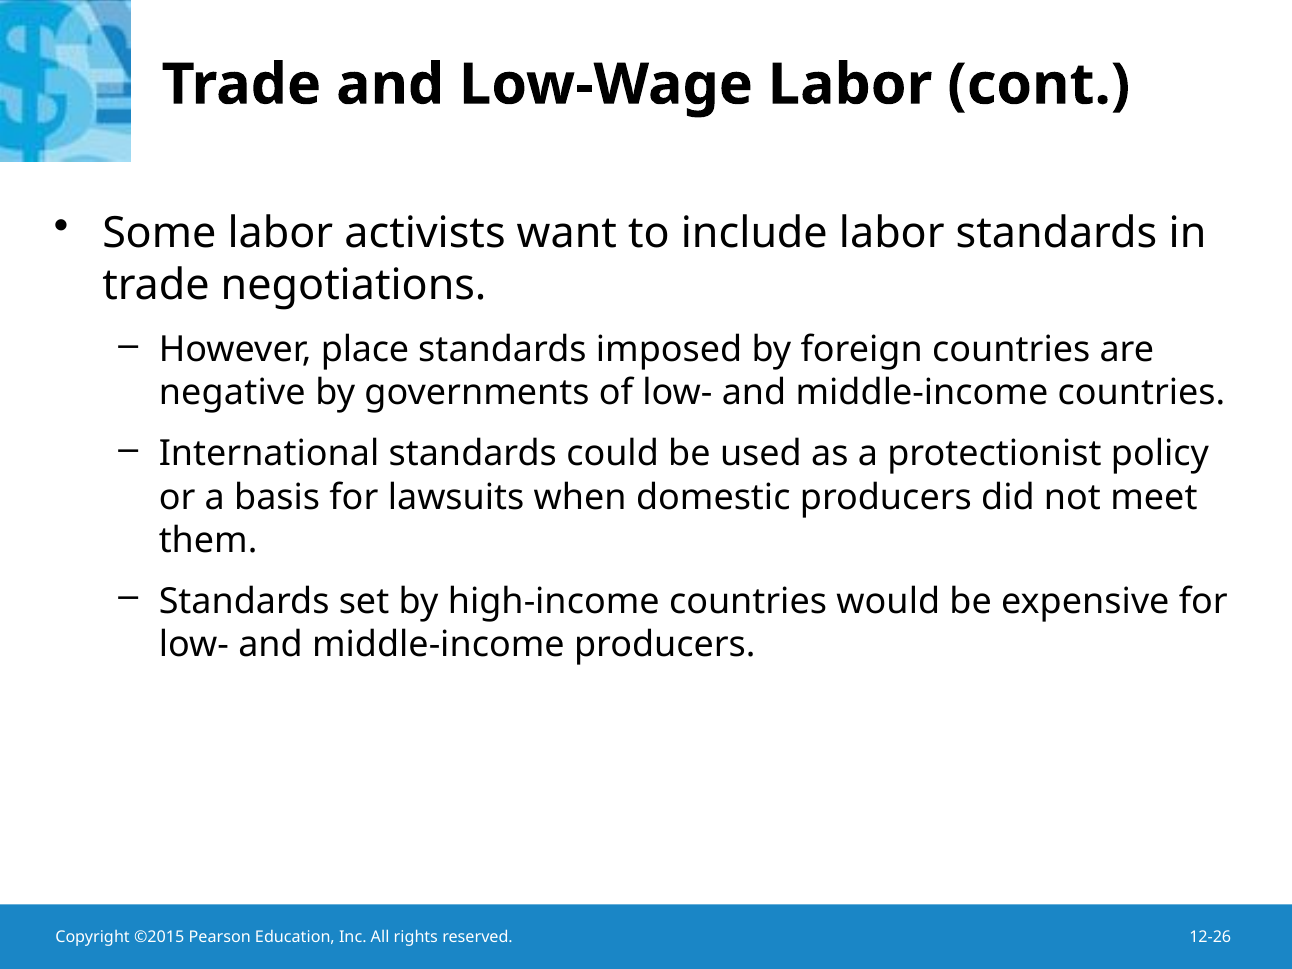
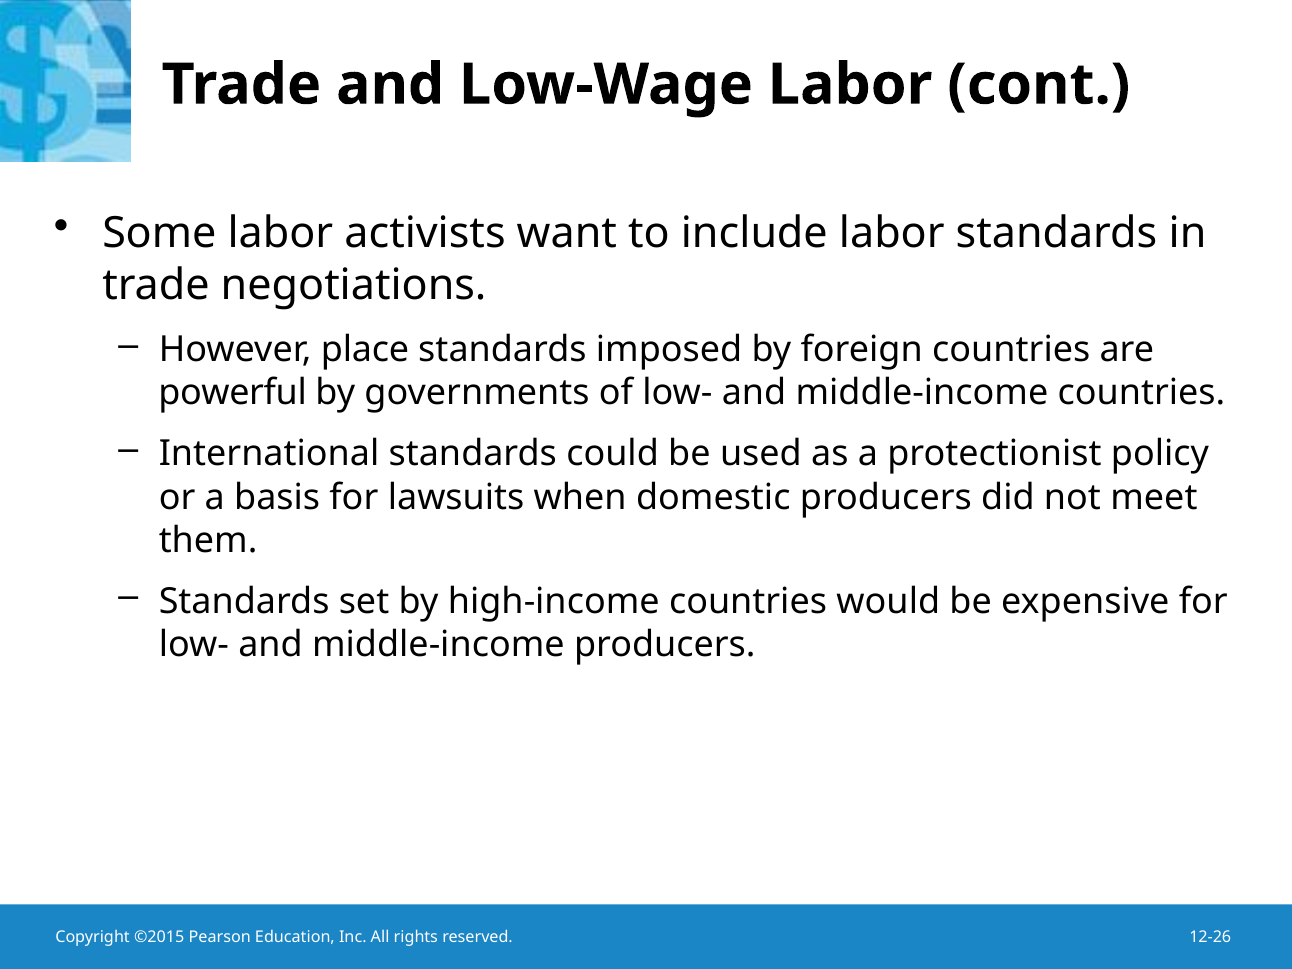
negative: negative -> powerful (233, 393)
